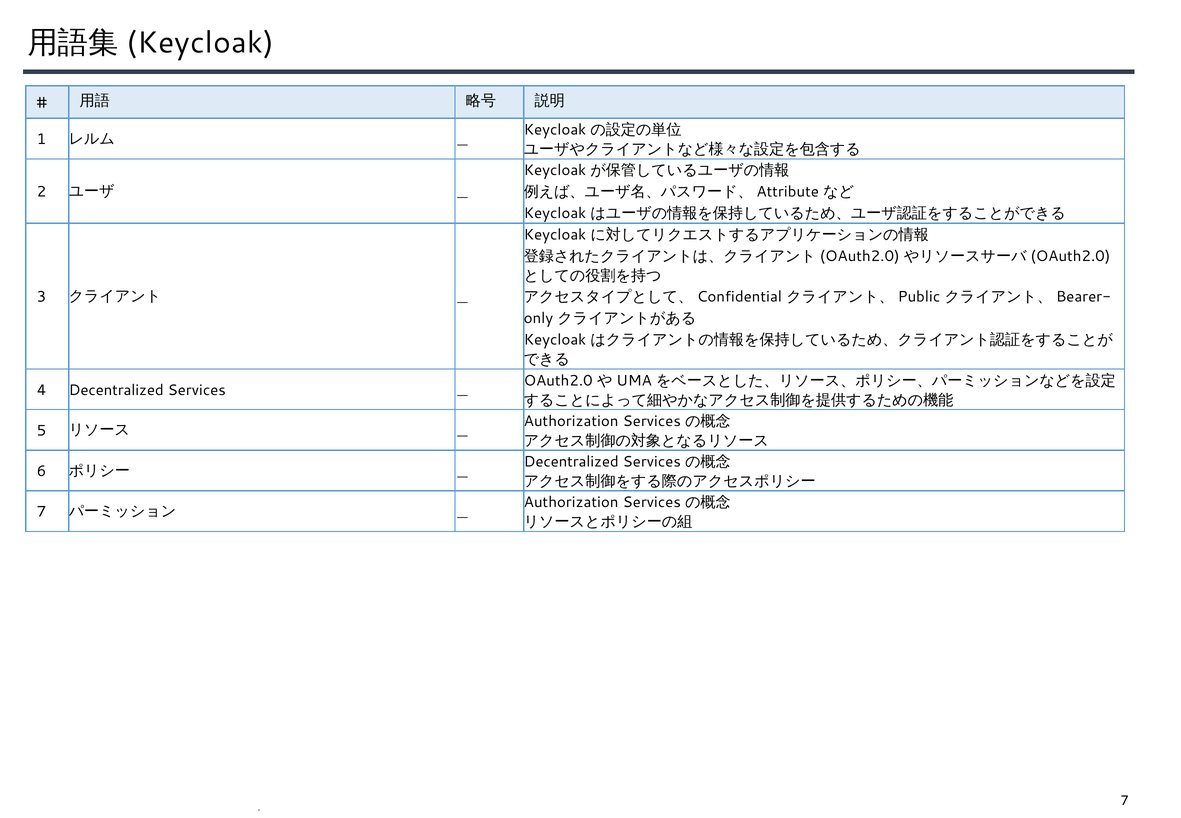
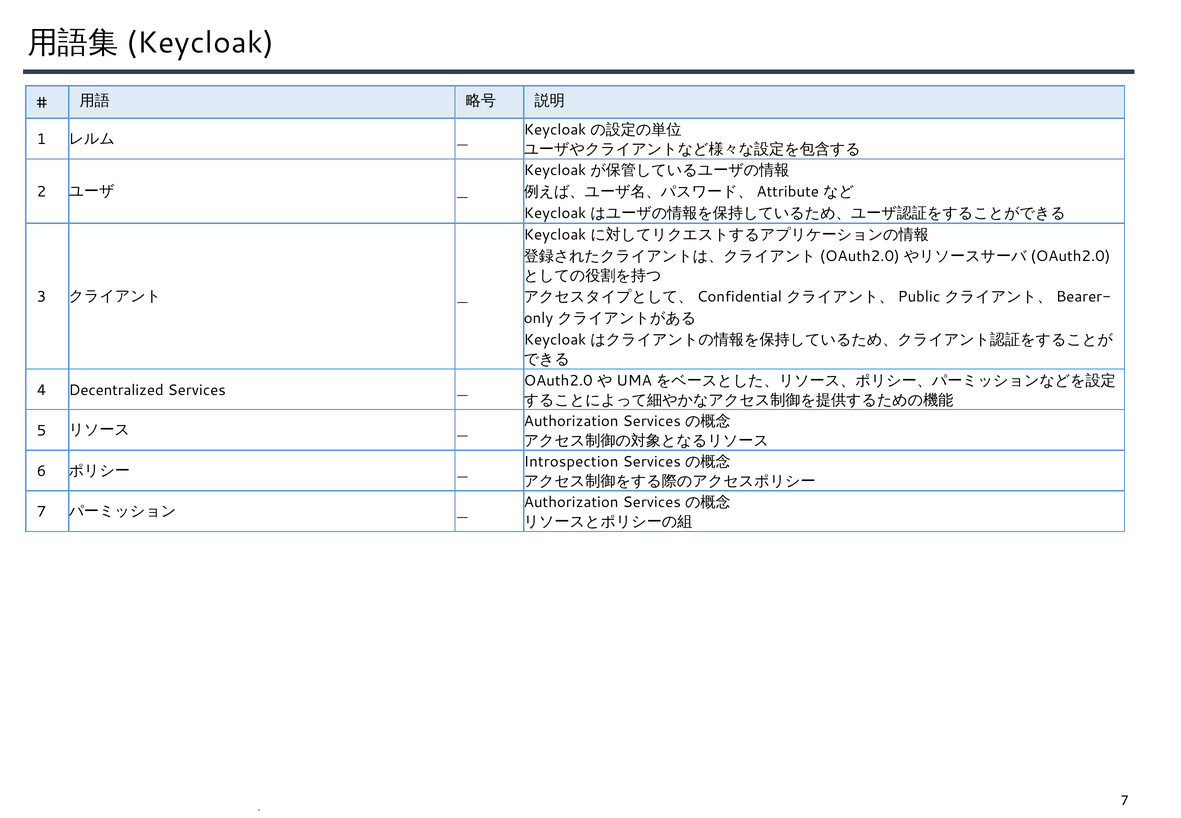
Decentralized: Decentralized -> Introspection (571, 462)
